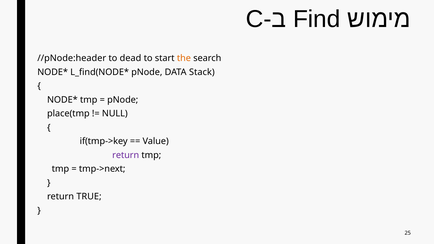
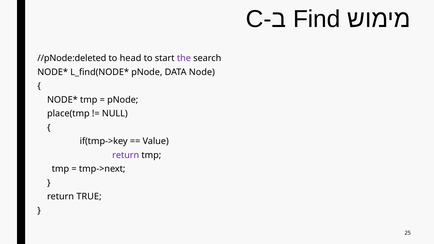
//pNode:header: //pNode:header -> //pNode:deleted (72, 58)
dead: dead -> head (131, 58)
the colour: orange -> purple (184, 58)
Stack: Stack -> Node (202, 72)
